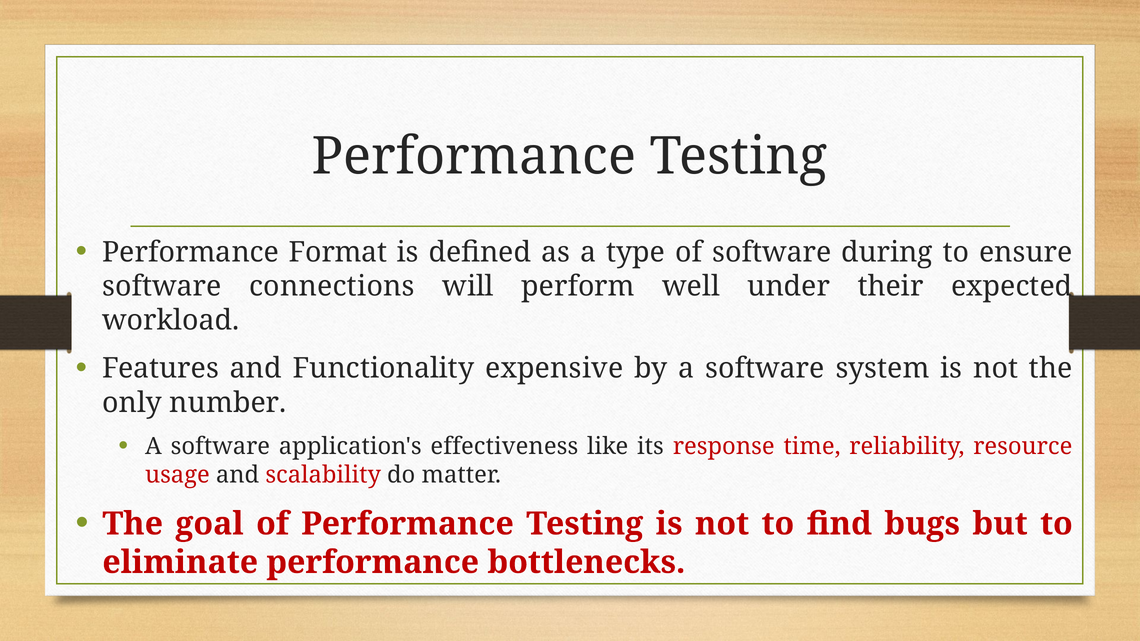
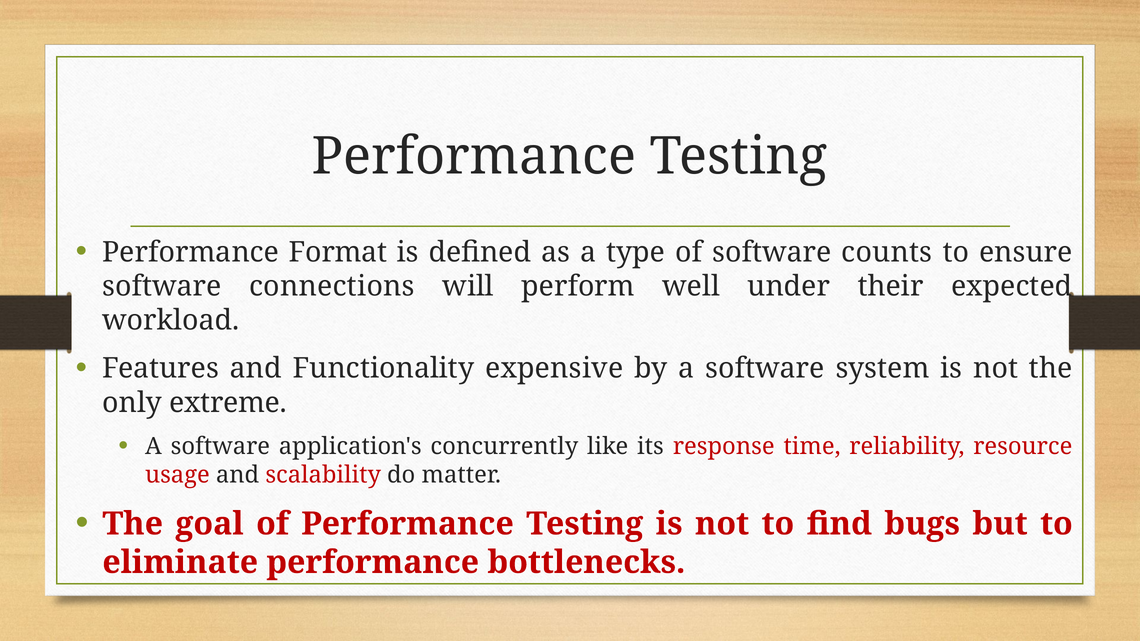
during: during -> counts (887, 252)
number: number -> extreme (228, 403)
effectiveness: effectiveness -> concurrently (504, 447)
